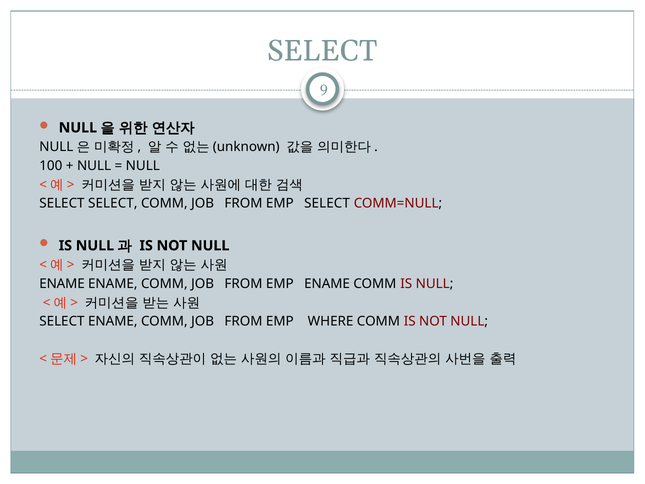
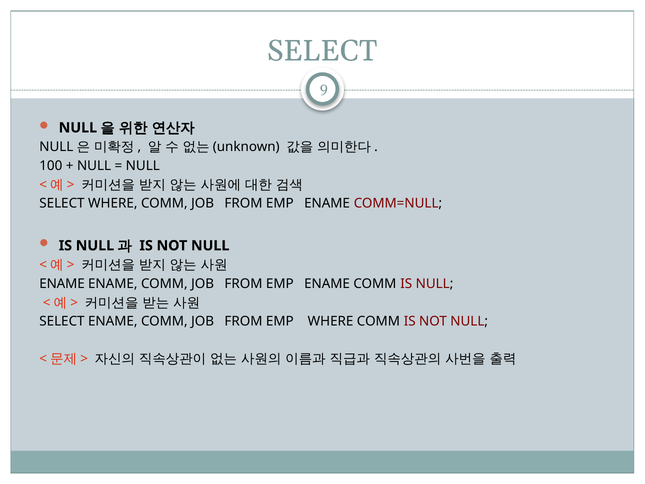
SELECT SELECT: SELECT -> WHERE (113, 203)
SELECT: SELECT -> ENAME (327, 203)
